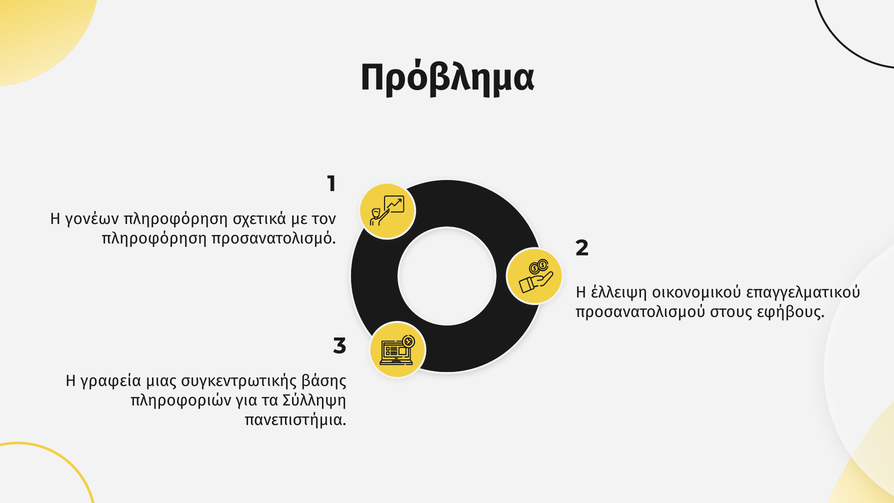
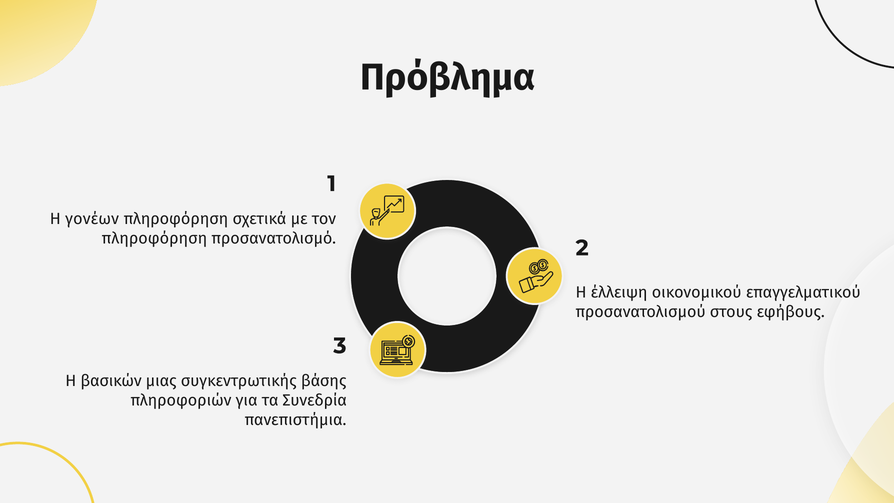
γραφεία: γραφεία -> βασικών (111, 381)
Σύλληψη: Σύλληψη -> Συνεδρία (315, 400)
